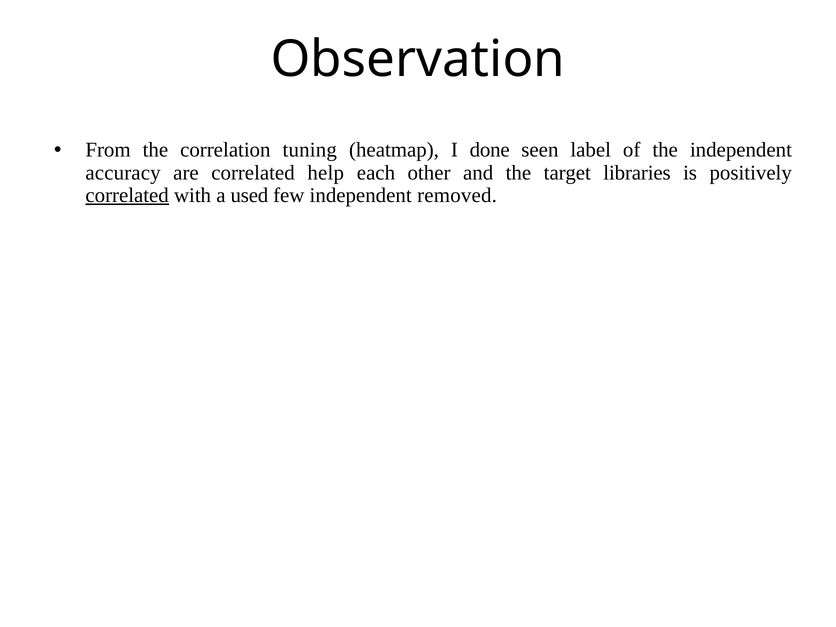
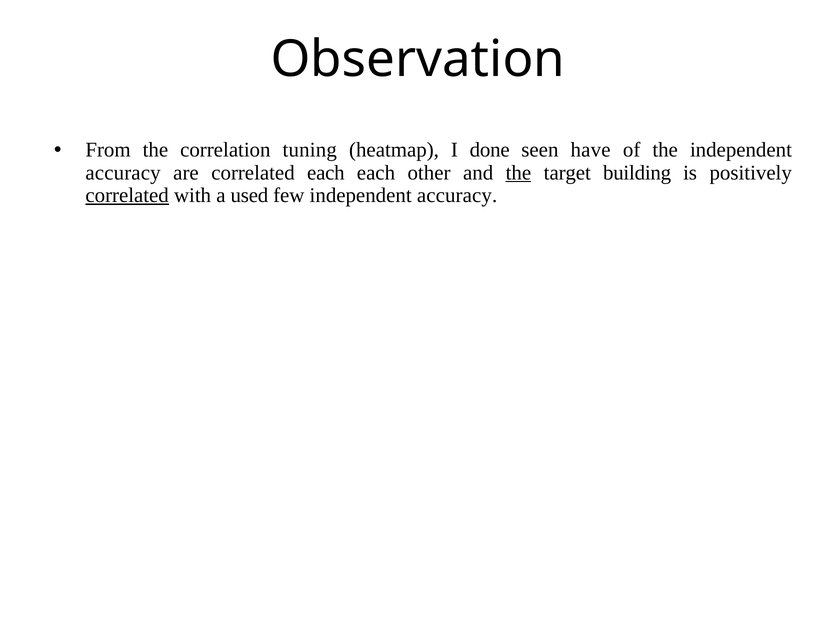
label: label -> have (591, 150)
correlated help: help -> each (326, 173)
the underline: none -> present (518, 173)
libraries: libraries -> building (637, 173)
few independent removed: removed -> accuracy (457, 195)
